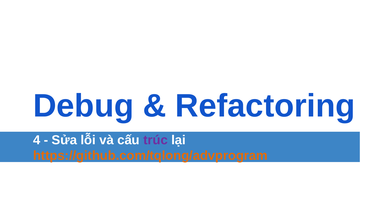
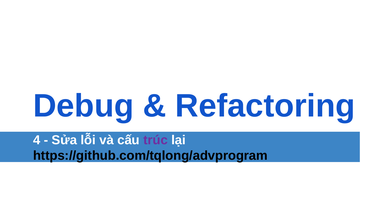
https://github.com/tqlong/advprogram colour: orange -> black (150, 155)
